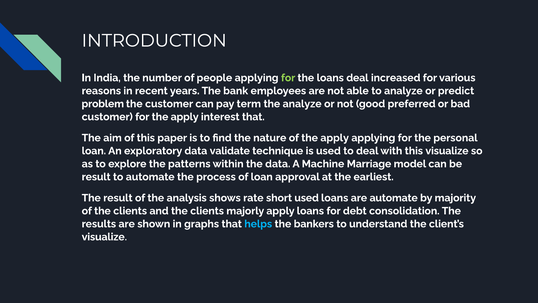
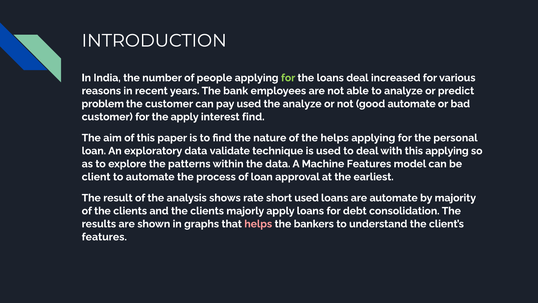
pay term: term -> used (249, 104)
good preferred: preferred -> automate (412, 104)
interest that: that -> find (253, 117)
of the apply: apply -> helps (335, 138)
this visualize: visualize -> applying (447, 151)
Machine Marriage: Marriage -> Features (369, 164)
result: result -> client (96, 177)
helps colour: light blue -> pink (258, 224)
visualize: visualize -> features (104, 237)
